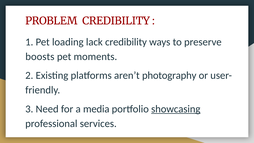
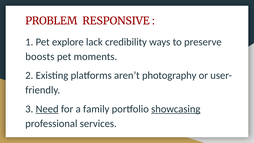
PROBLEM CREDIBILITY: CREDIBILITY -> RESPONSIVE (116, 21)
loading: loading -> explore (68, 42)
Need underline: none -> present (47, 109)
media: media -> family (96, 109)
